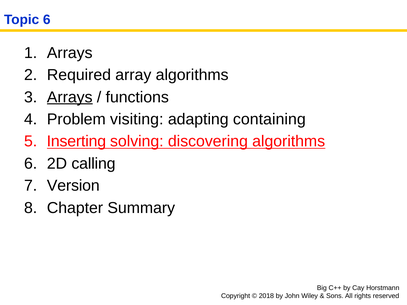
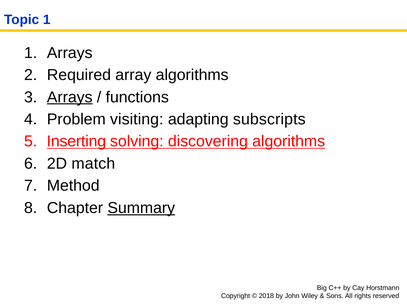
Topic 6: 6 -> 1 (47, 20)
containing: containing -> subscripts (269, 119)
calling: calling -> match (93, 164)
Version: Version -> Method (73, 186)
Summary underline: none -> present (141, 208)
